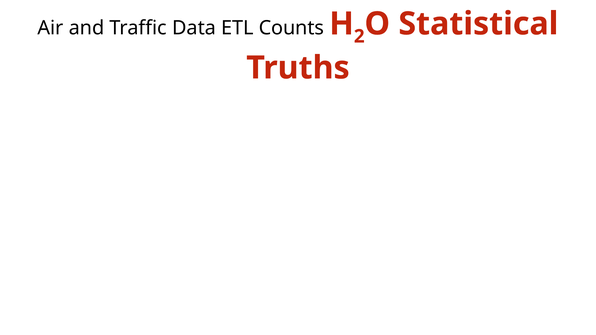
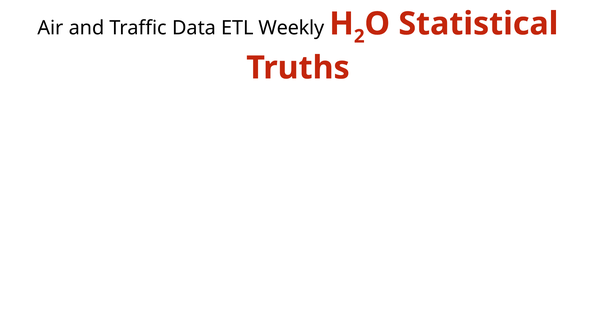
Counts: Counts -> Weekly (291, 28)
